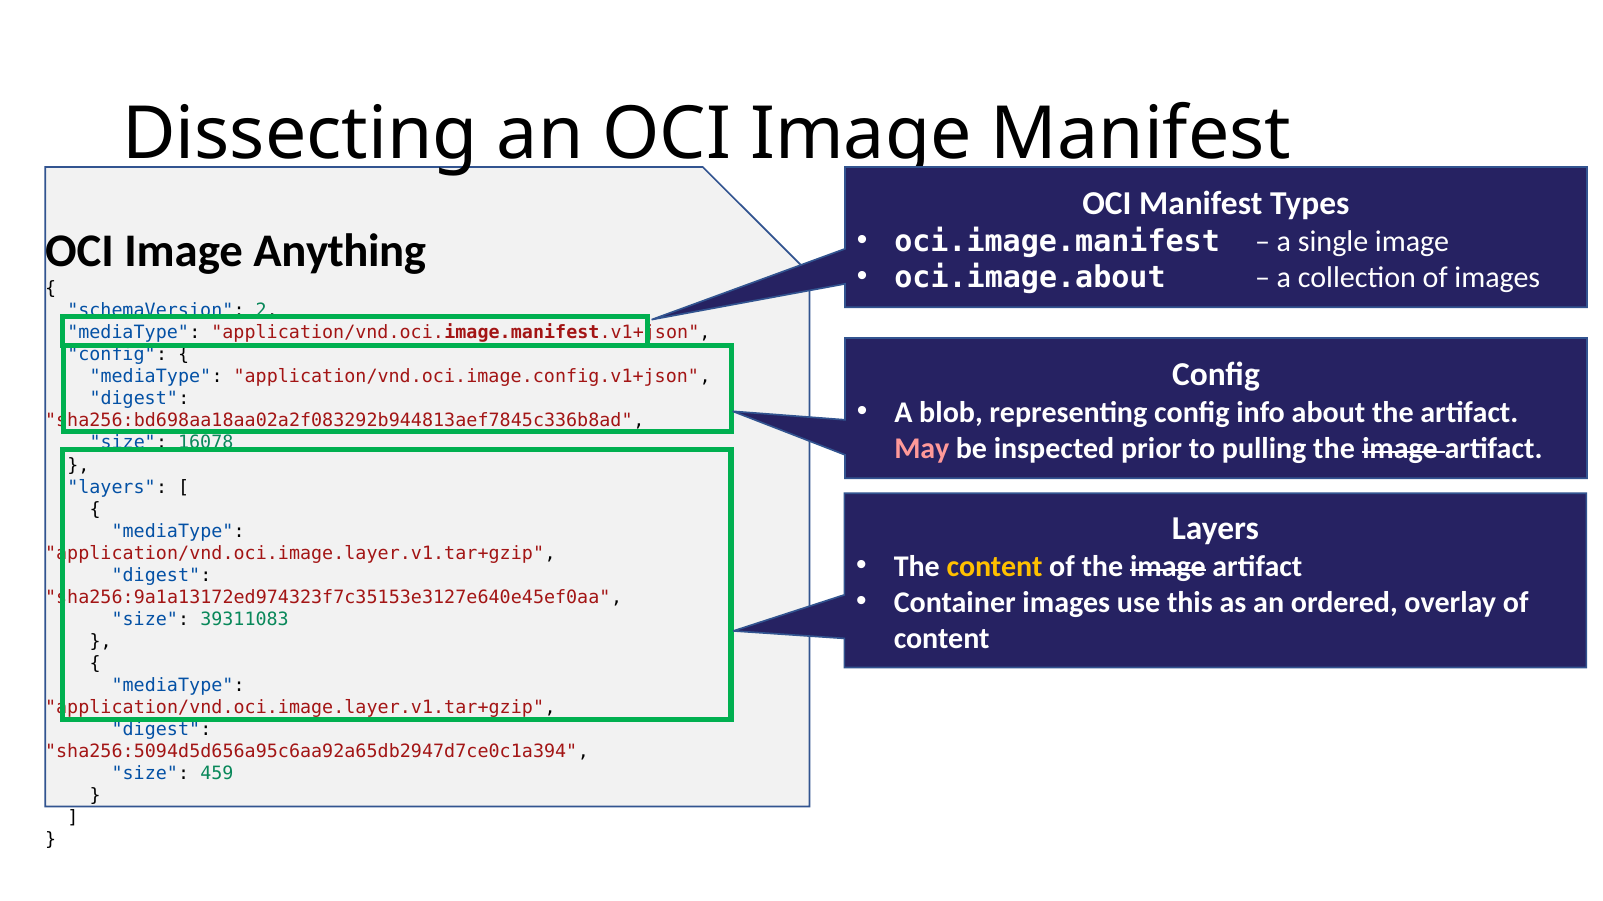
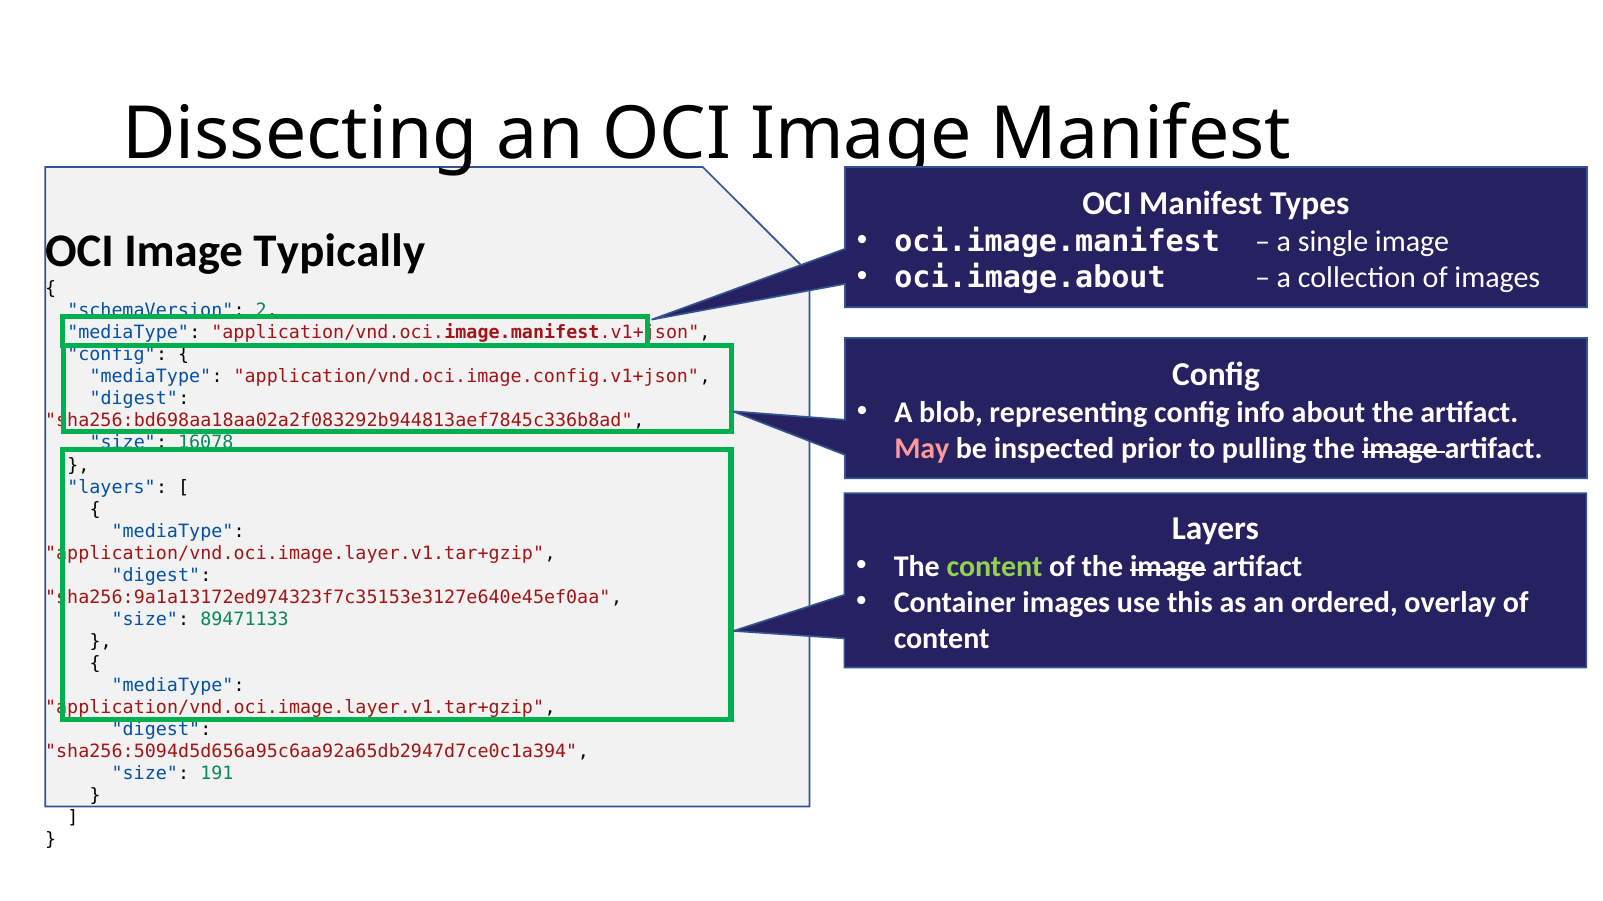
Anything: Anything -> Typically (339, 252)
content colour: yellow -> light green (995, 567)
39311083: 39311083 -> 89471133 (245, 620)
459: 459 -> 191 (217, 774)
